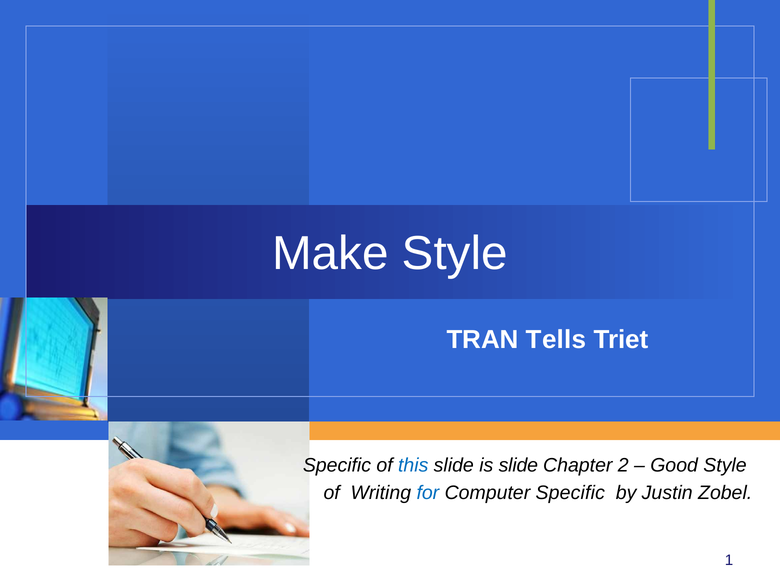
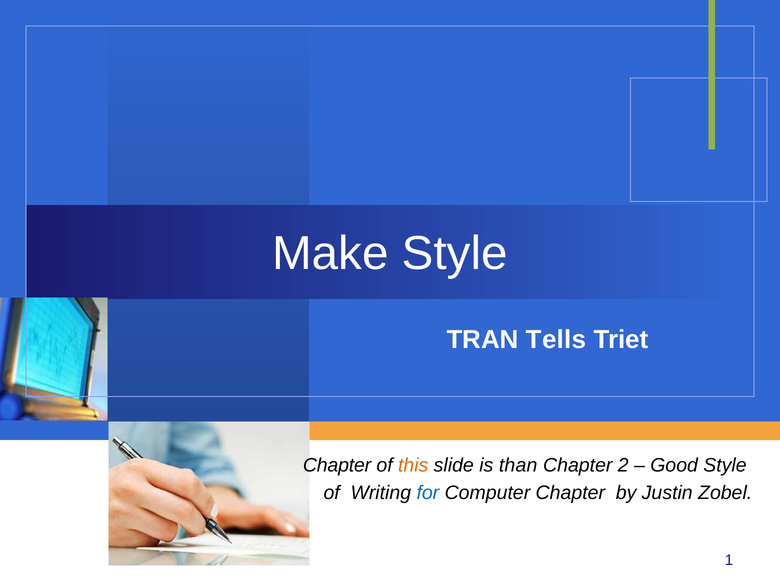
Specific: Specific -> Chapter (337, 465)
this colour: blue -> orange (413, 465)
is slide: slide -> than (518, 465)
Computer Specific: Specific -> Chapter (570, 493)
